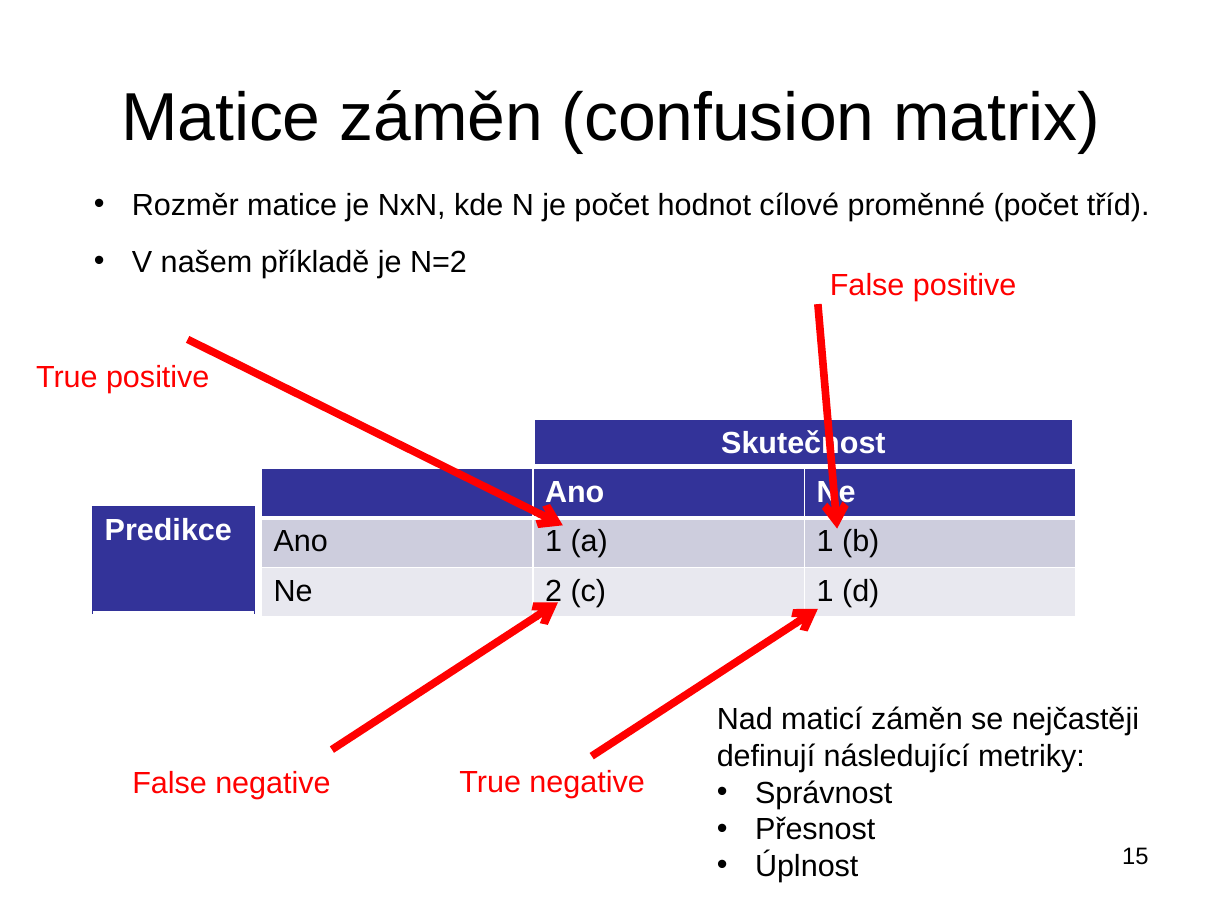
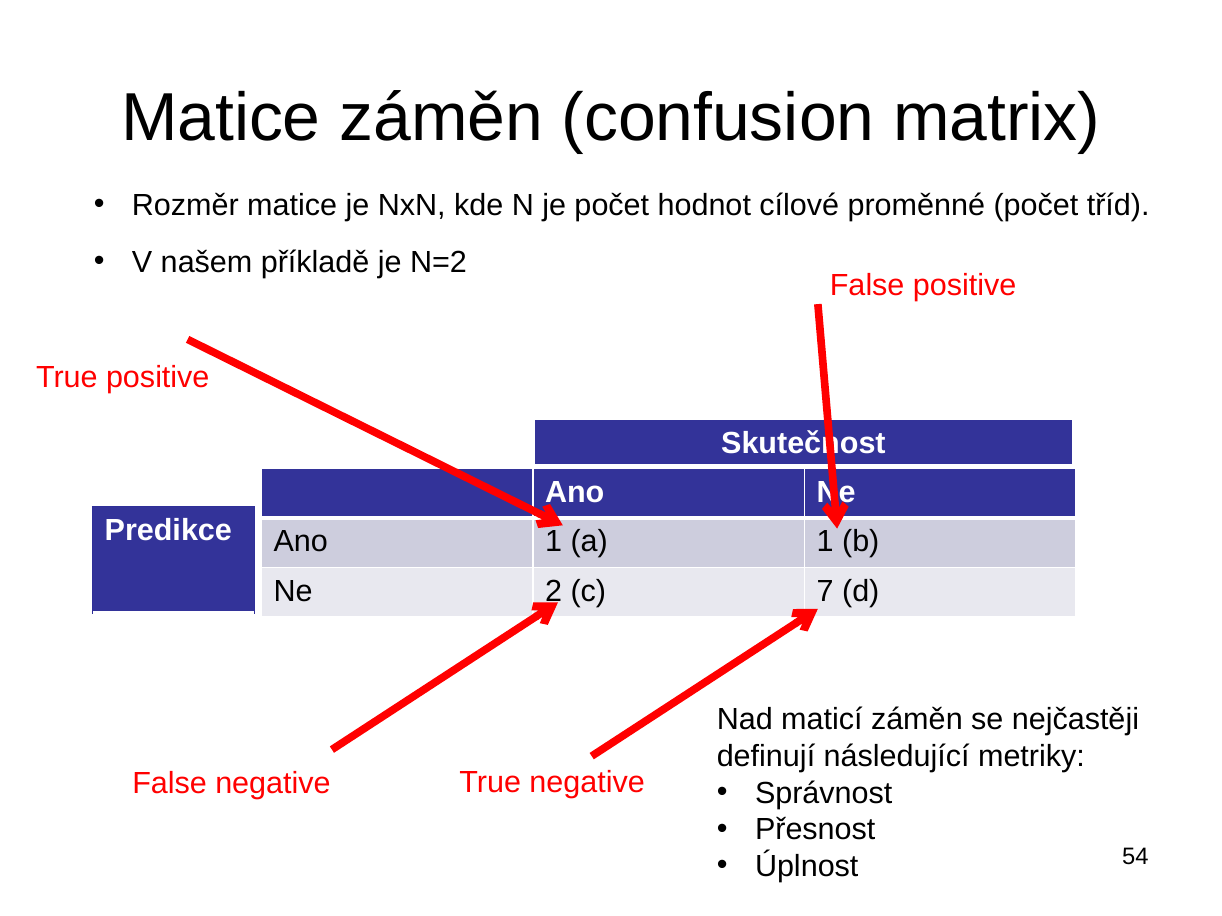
c 1: 1 -> 7 (825, 591)
15: 15 -> 54 (1135, 857)
